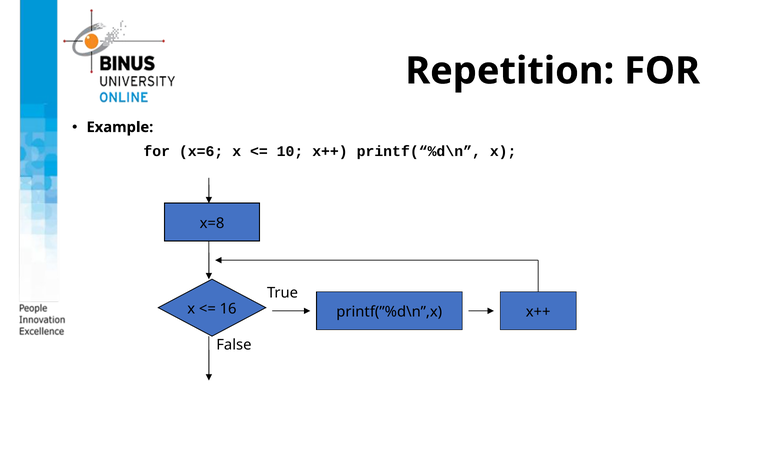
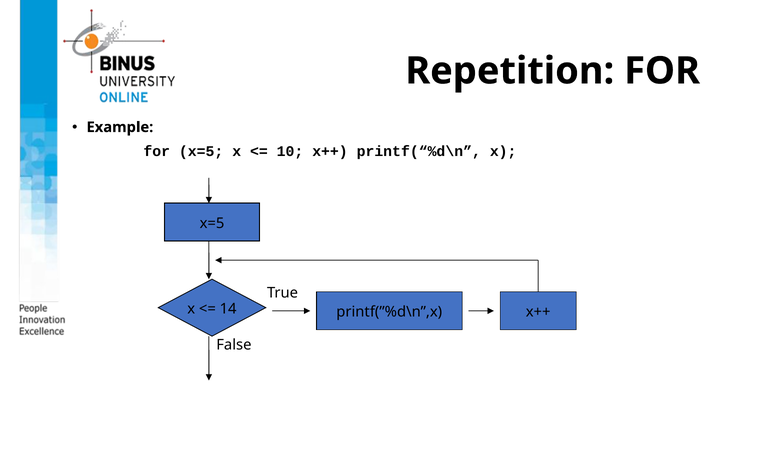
for x=6: x=6 -> x=5 (201, 151)
x=8: x=8 -> x=5 (212, 223)
16: 16 -> 14 (228, 309)
